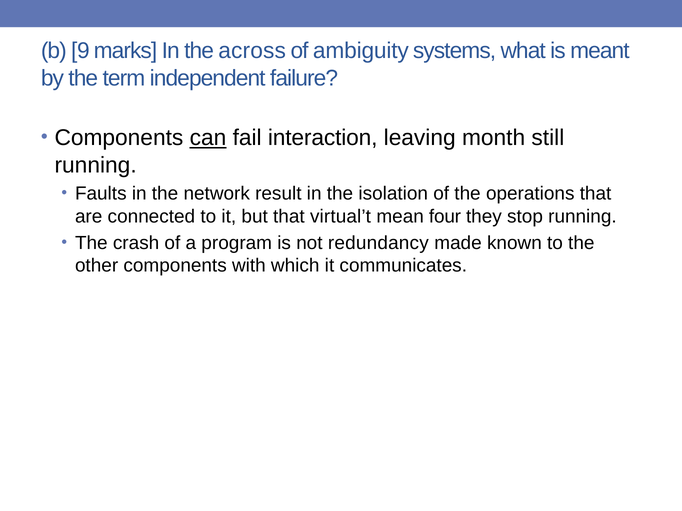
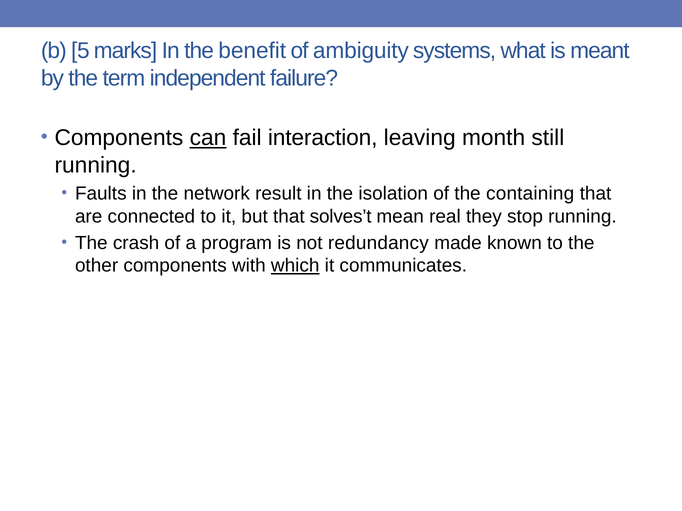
9: 9 -> 5 (80, 51)
across: across -> benefit (252, 51)
operations: operations -> containing (530, 194)
virtual’t: virtual’t -> solves’t (341, 217)
four: four -> real (445, 217)
which underline: none -> present (295, 266)
